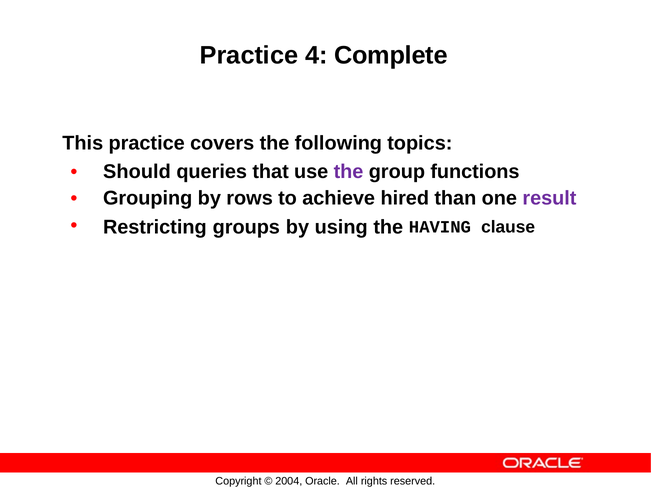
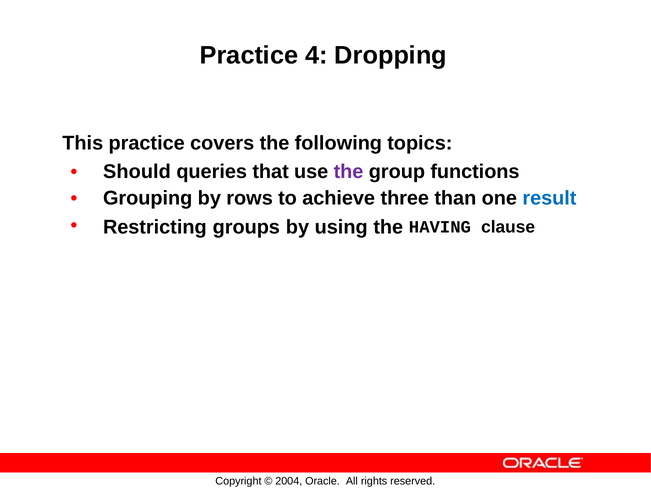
Complete: Complete -> Dropping (391, 56)
hired: hired -> three (405, 199)
result colour: purple -> blue (549, 199)
